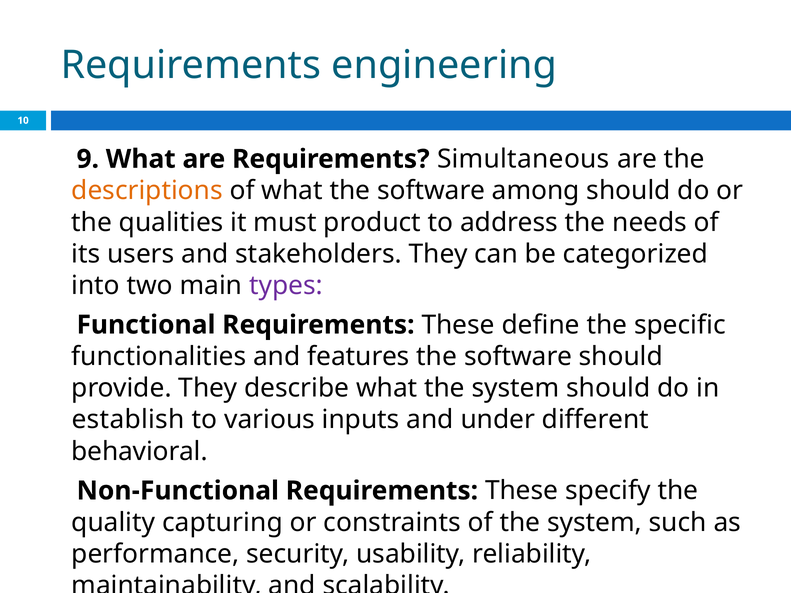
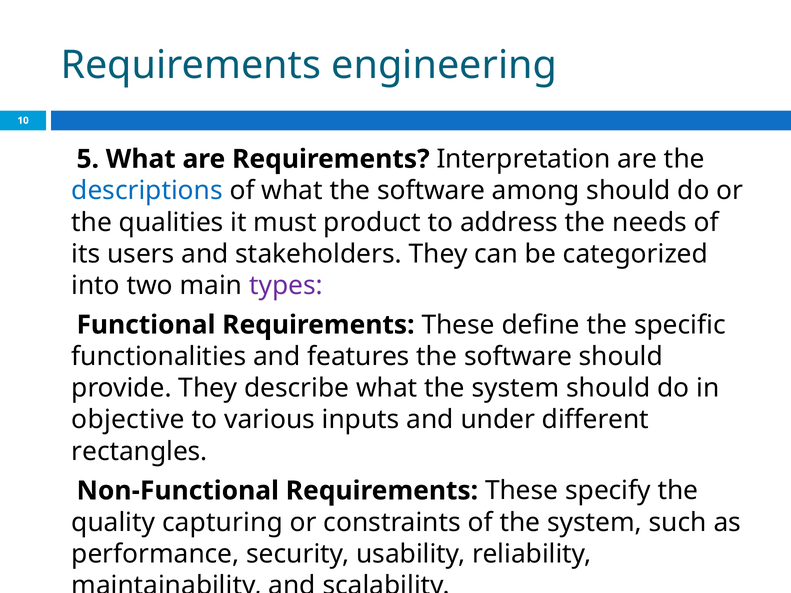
9: 9 -> 5 (88, 159)
Simultaneous: Simultaneous -> Interpretation (523, 159)
descriptions colour: orange -> blue (147, 191)
establish: establish -> objective (128, 420)
behavioral: behavioral -> rectangles (139, 452)
